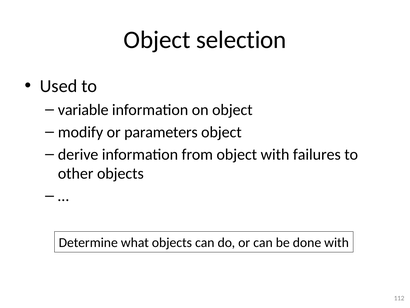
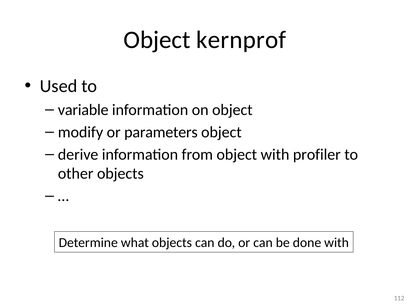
selection: selection -> kernprof (241, 40)
failures: failures -> profiler (317, 154)
